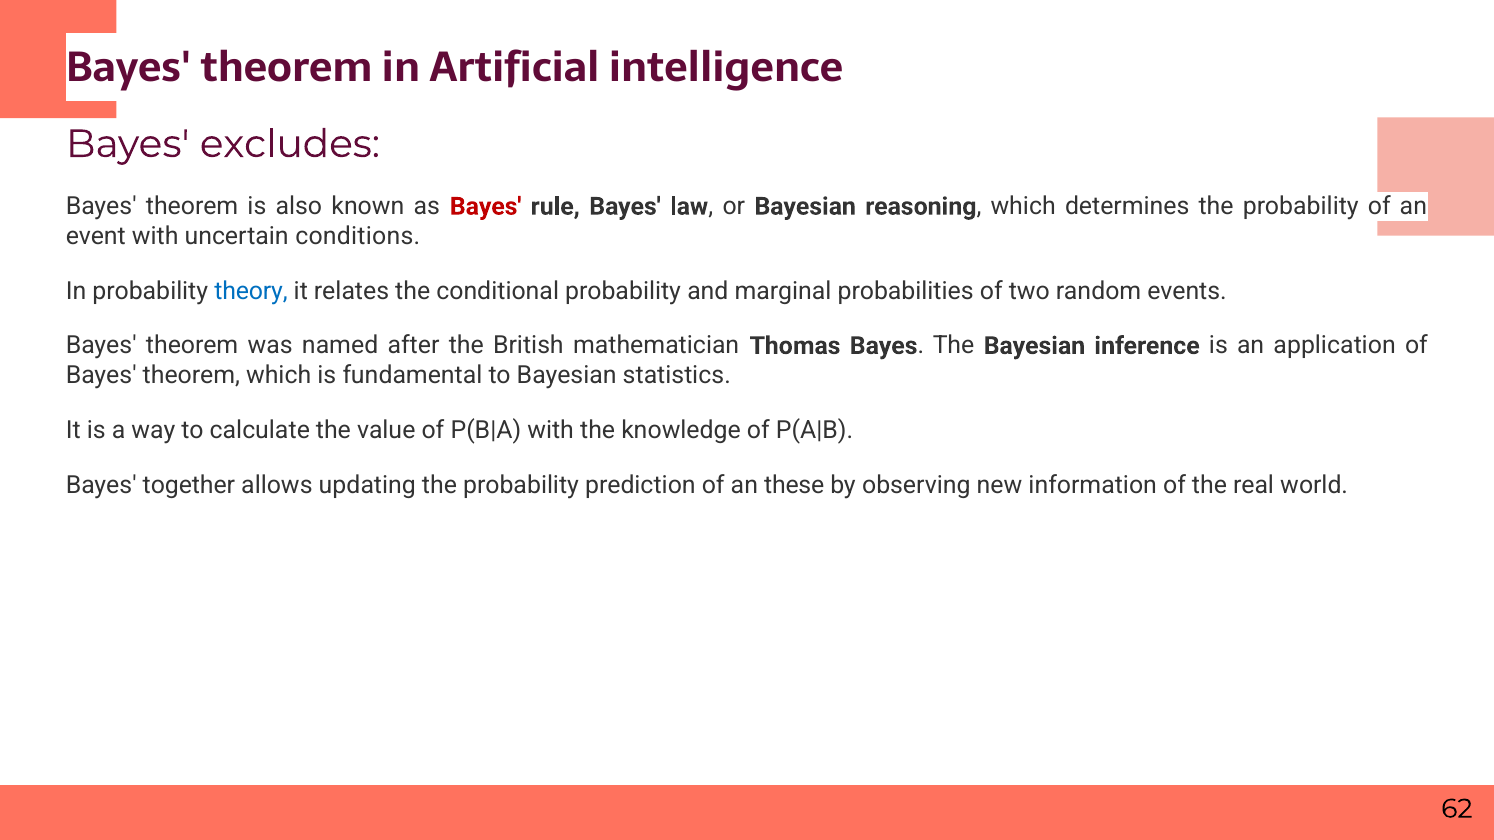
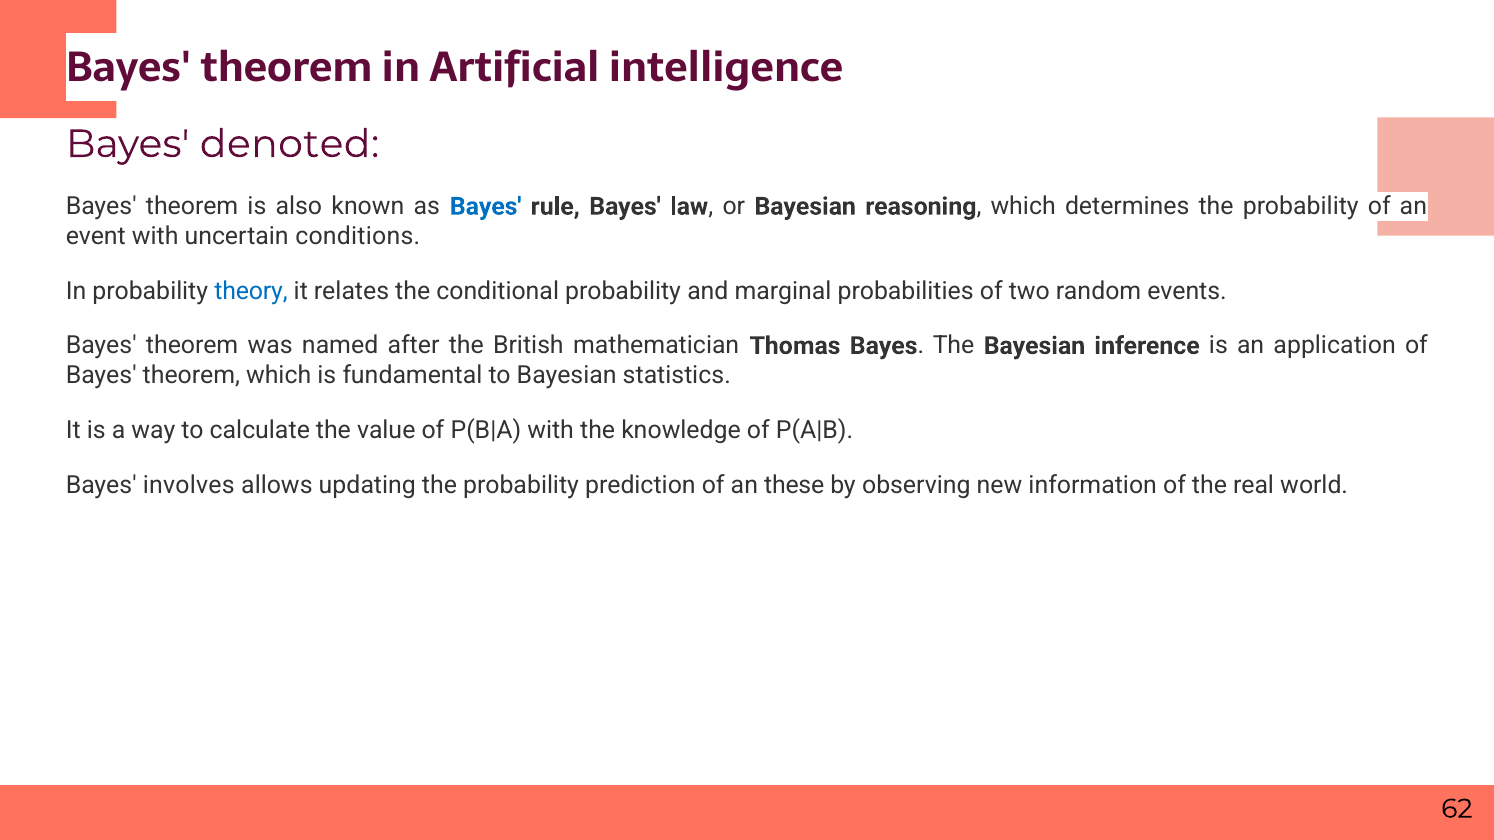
excludes: excludes -> denoted (290, 144)
Bayes colour: red -> blue (486, 207)
together: together -> involves (189, 485)
